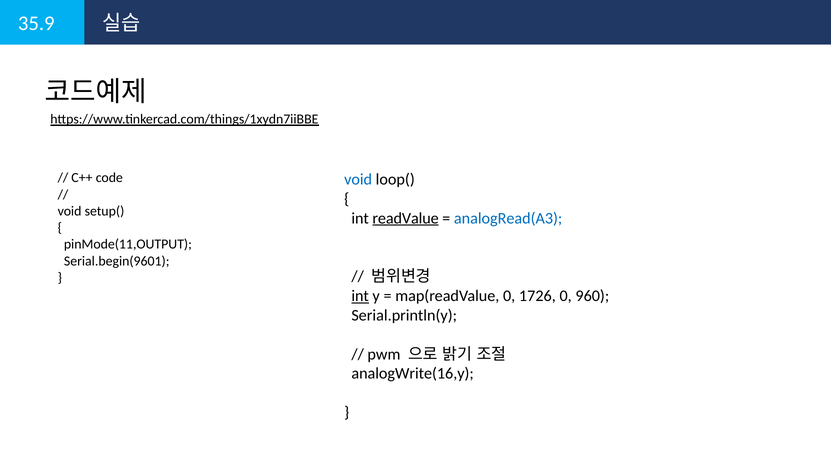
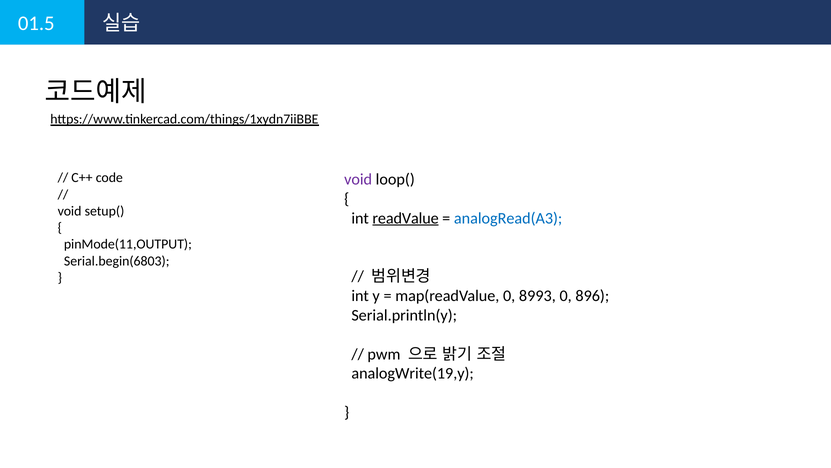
35.9: 35.9 -> 01.5 (36, 24)
void colour: blue -> purple (358, 179)
Serial.begin(9601: Serial.begin(9601 -> Serial.begin(6803 (117, 261)
int underline: present -> none (360, 296)
1726: 1726 -> 8993 (537, 296)
960: 960 -> 896 (592, 296)
analogWrite(16,y: analogWrite(16,y -> analogWrite(19,y (413, 373)
